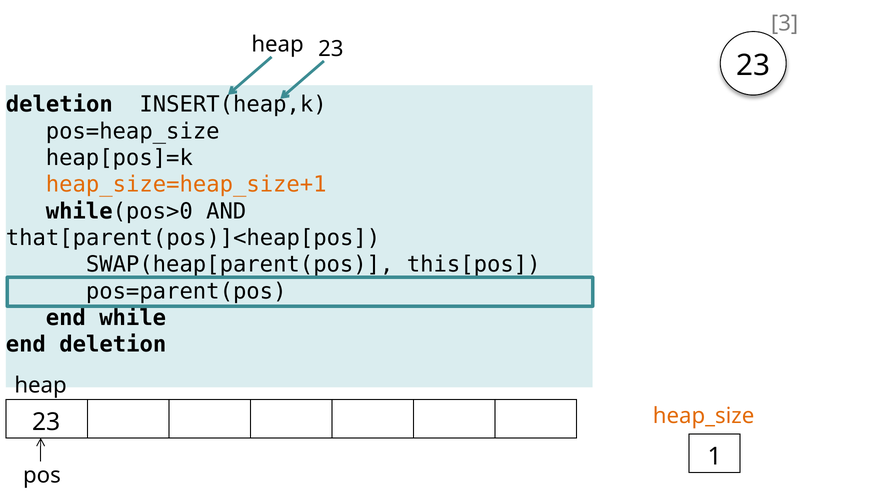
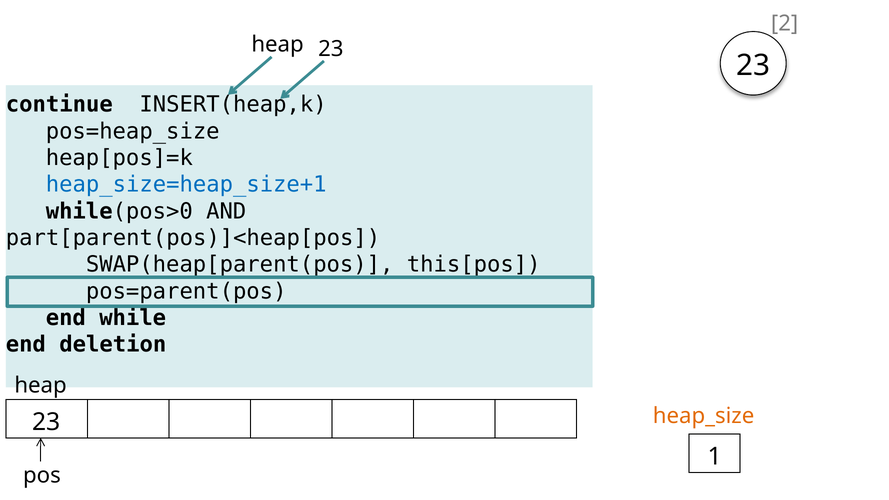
3: 3 -> 2 (785, 23)
deletion: deletion -> continue (59, 105)
heap_size=heap_size+1 colour: orange -> blue (186, 185)
that[parent(pos)]<heap[pos: that[parent(pos)]<heap[pos -> part[parent(pos)]<heap[pos (193, 238)
